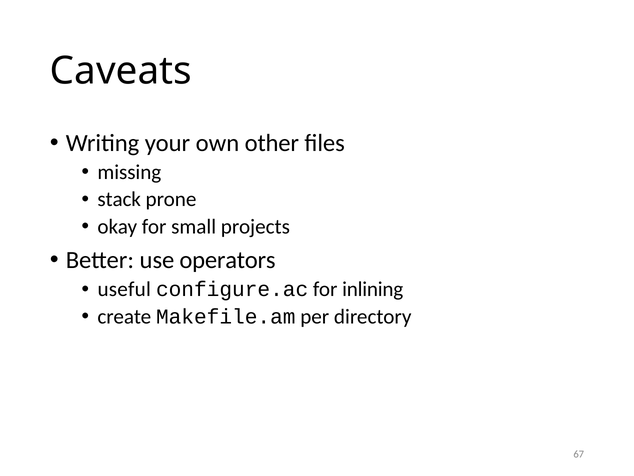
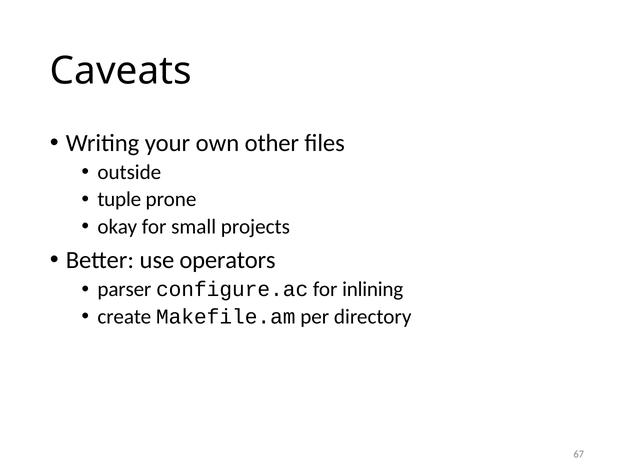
missing: missing -> outside (129, 172)
stack: stack -> tuple (119, 199)
useful: useful -> parser (124, 289)
